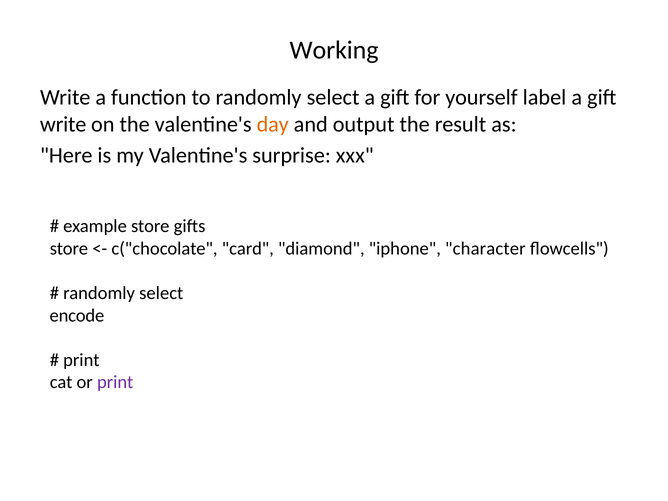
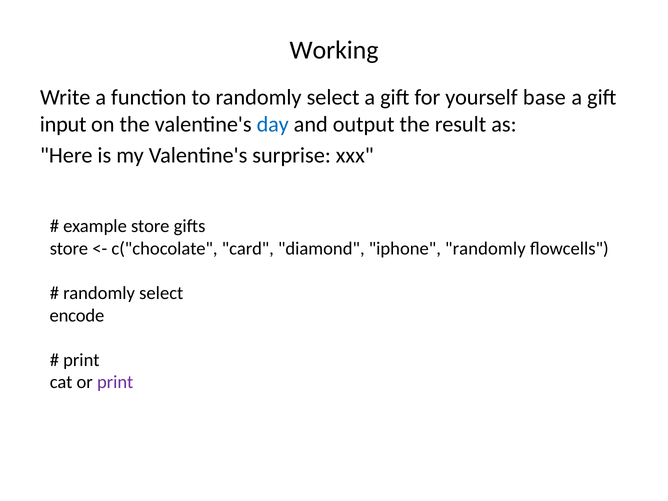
label: label -> base (544, 98)
write: write -> input (63, 124)
day colour: orange -> blue (273, 124)
iphone character: character -> randomly (485, 249)
